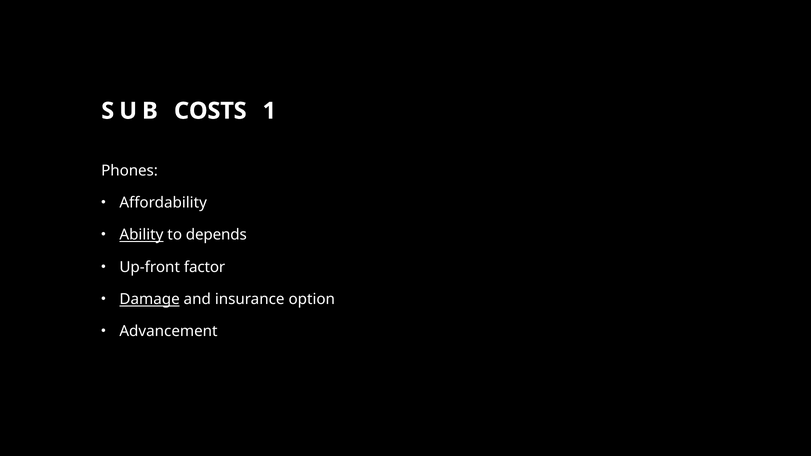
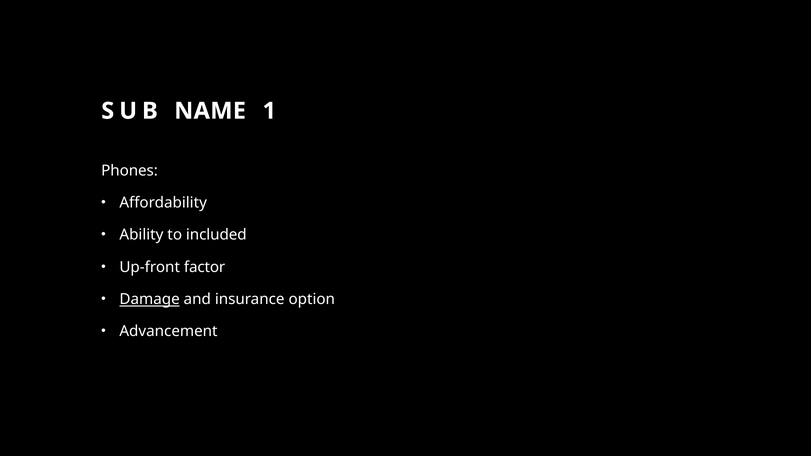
COSTS: COSTS -> NAME (210, 111)
Ability underline: present -> none (141, 235)
depends: depends -> included (216, 235)
